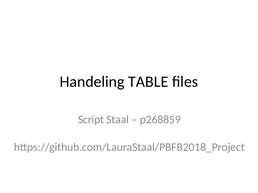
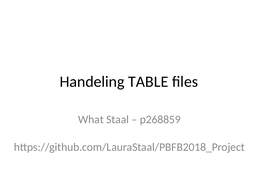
Script: Script -> What (91, 120)
